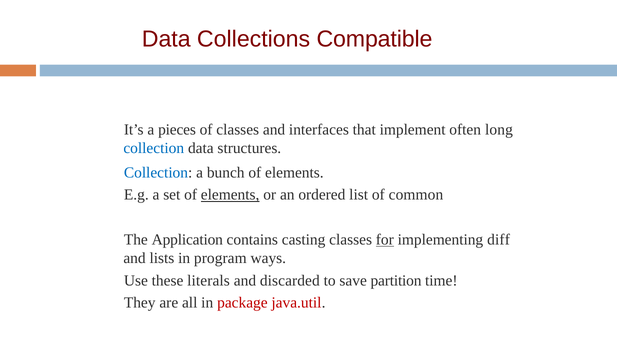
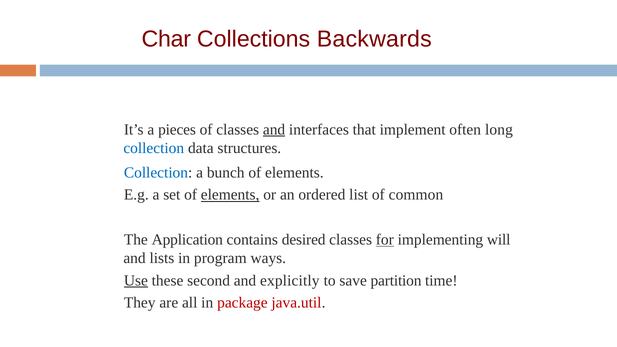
Data: Data -> Char (166, 39)
Compatible: Compatible -> Backwards (374, 39)
and underline: none -> present (274, 130)
casting: casting -> desired (304, 240)
diff: diff -> will (499, 240)
Use underline: none -> present (136, 281)
literals: literals -> second (209, 281)
discarded: discarded -> explicitly (290, 281)
